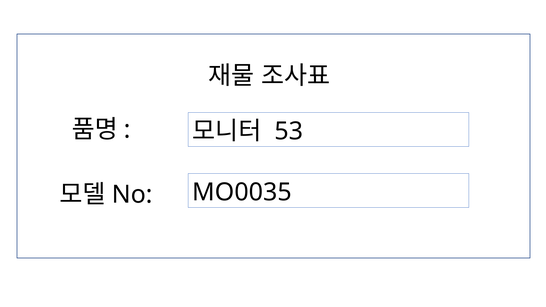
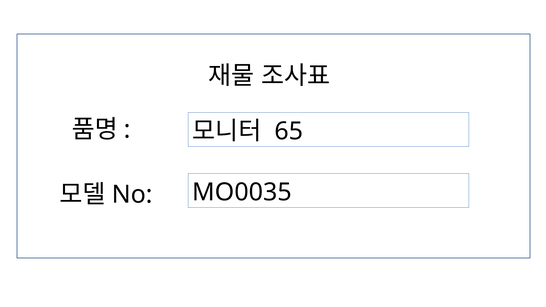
53: 53 -> 65 (289, 131)
